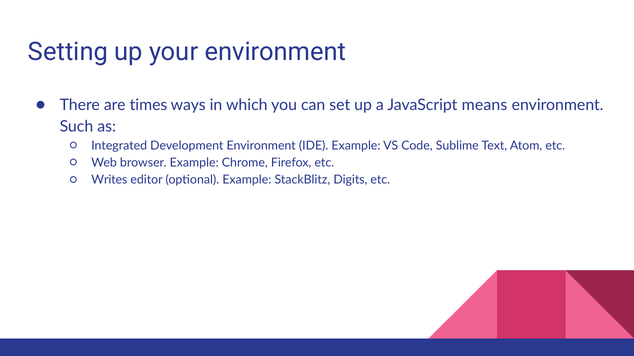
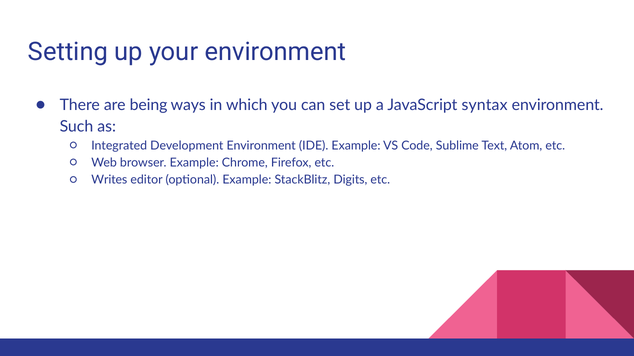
times: times -> being (149, 105)
means: means -> syntax (485, 105)
